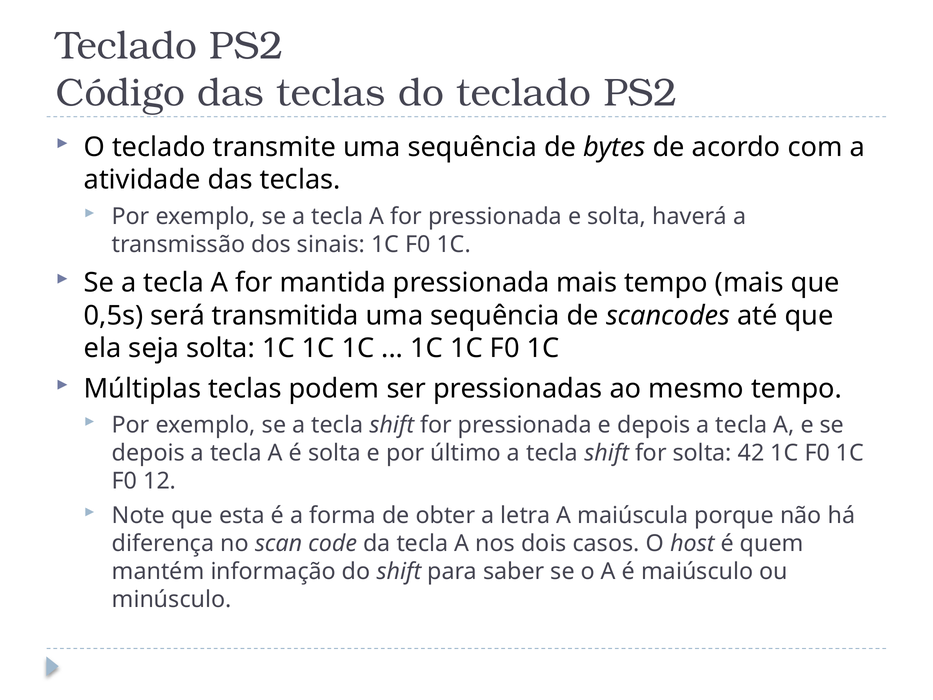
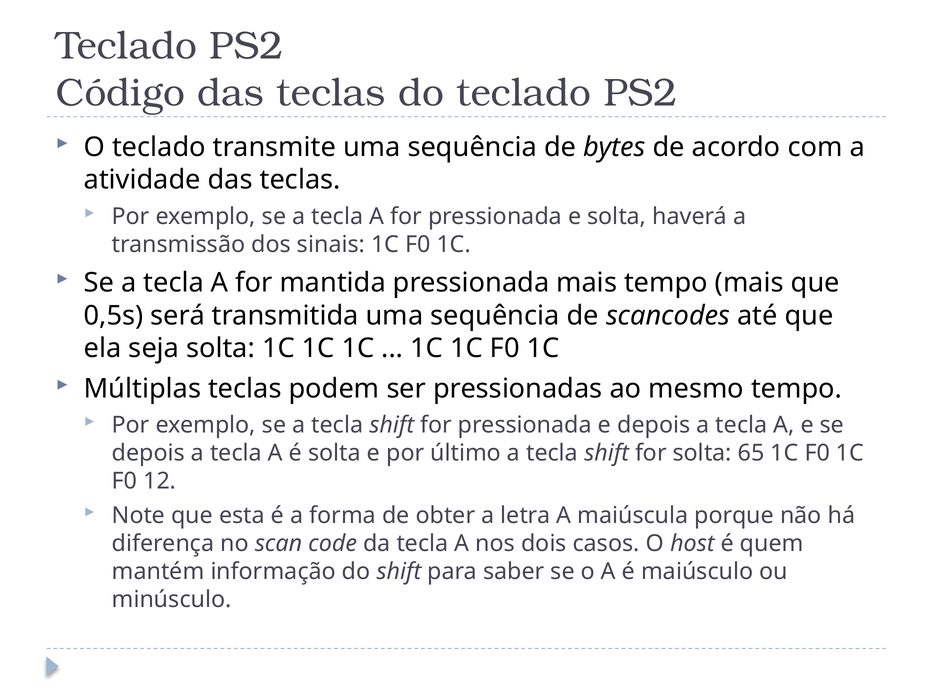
42: 42 -> 65 (751, 453)
